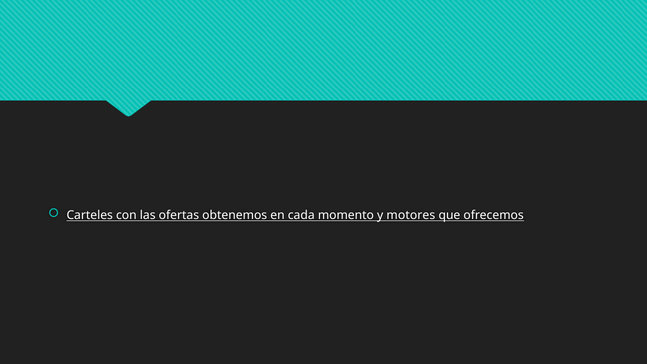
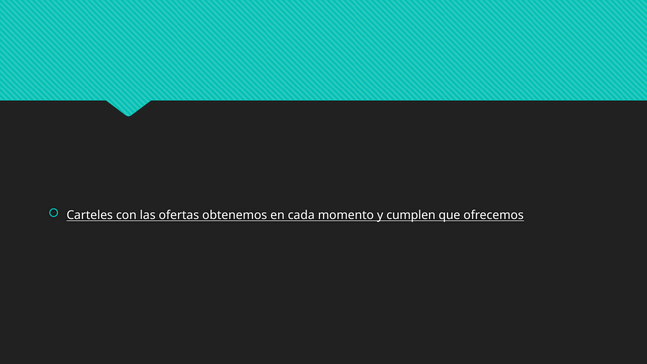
motores: motores -> cumplen (411, 215)
